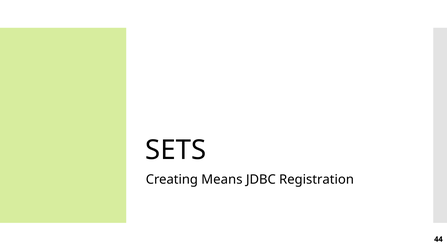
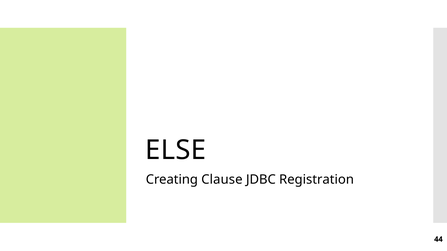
SETS: SETS -> ELSE (176, 150)
Means: Means -> Clause (222, 180)
